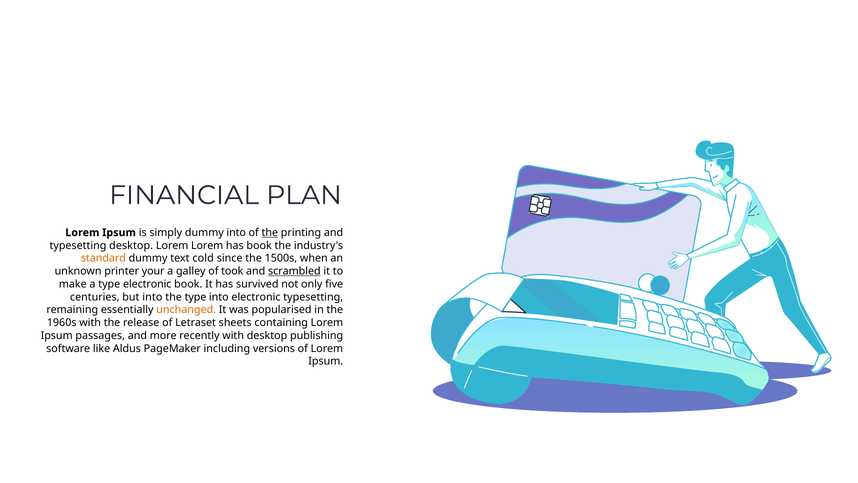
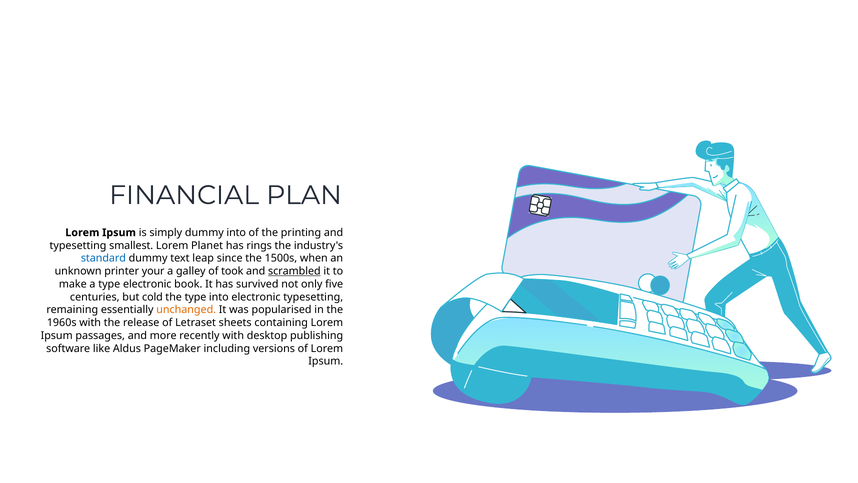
the underline: present -> none (270, 232)
typesetting desktop: desktop -> smallest (131, 245)
Lorem Lorem: Lorem -> Planet (207, 245)
has book: book -> rings (259, 245)
standard colour: orange -> blue (103, 258)
cold: cold -> leap (203, 258)
but into: into -> cold (152, 297)
